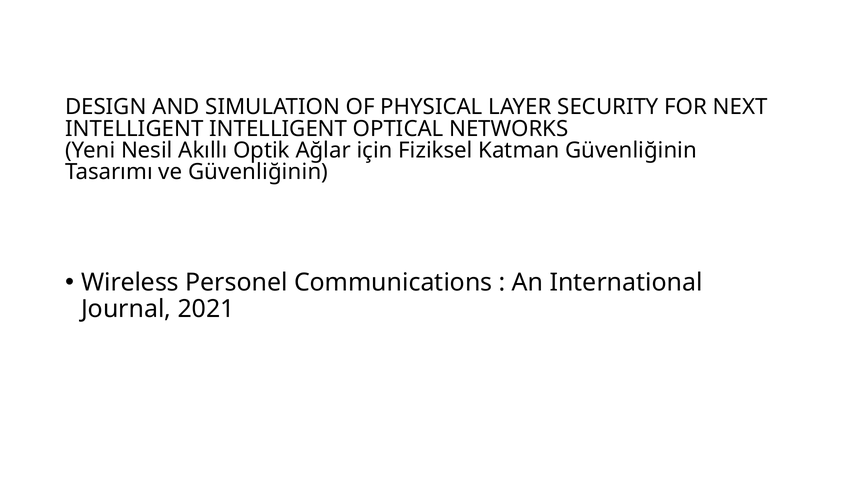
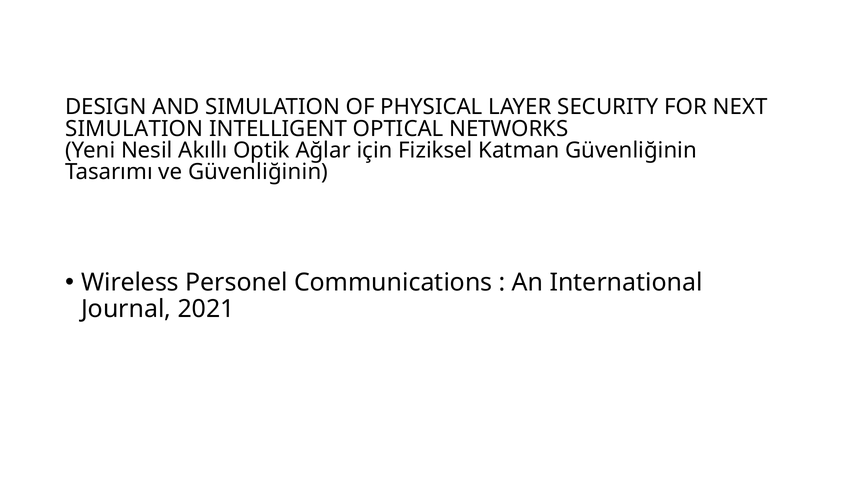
INTELLIGENT: INTELLIGENT -> SIMULATION (134, 129)
